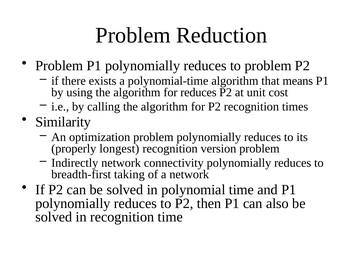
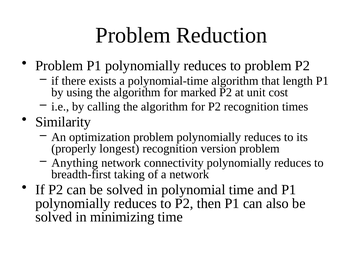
means: means -> length (298, 81)
for reduces: reduces -> marked (198, 92)
Indirectly: Indirectly -> Anything (75, 162)
in recognition: recognition -> minimizing (122, 216)
